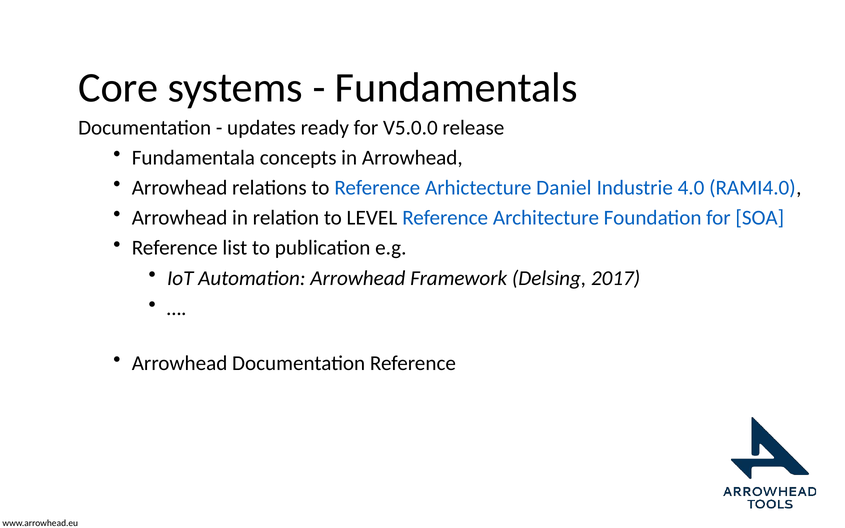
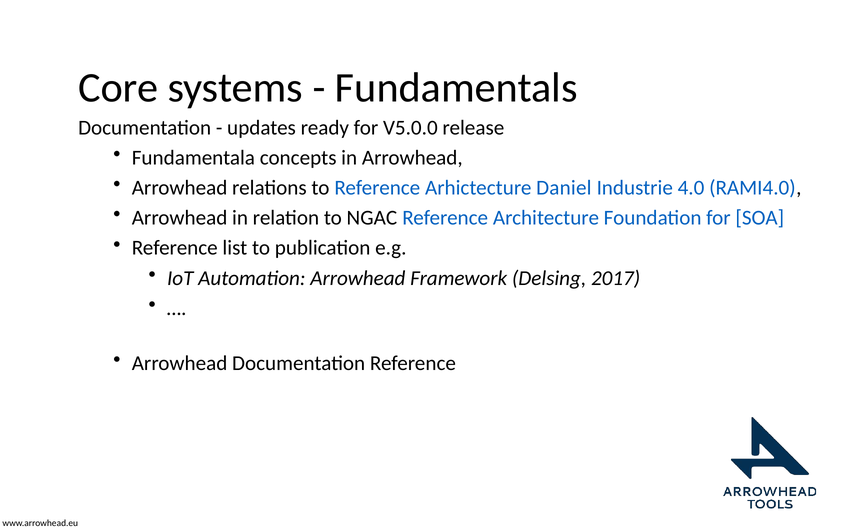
LEVEL: LEVEL -> NGAC (372, 218)
